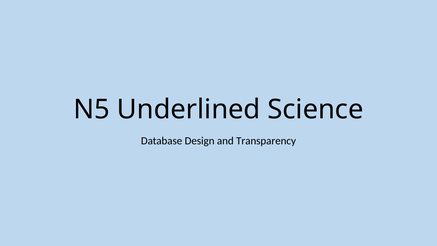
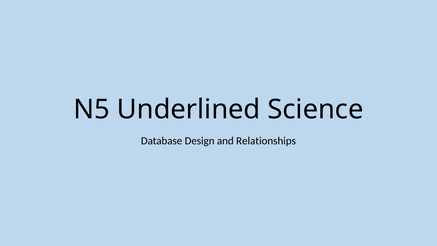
Transparency: Transparency -> Relationships (266, 141)
